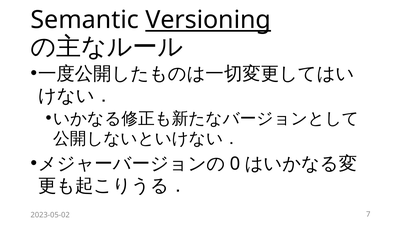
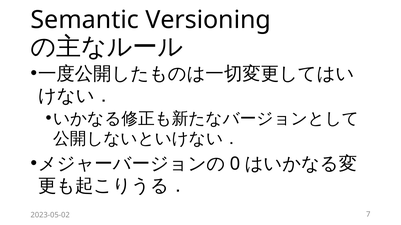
Versioning underline: present -> none (208, 20)
